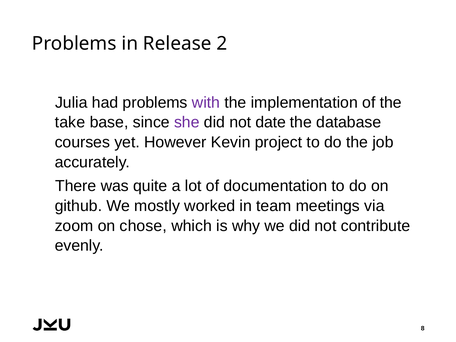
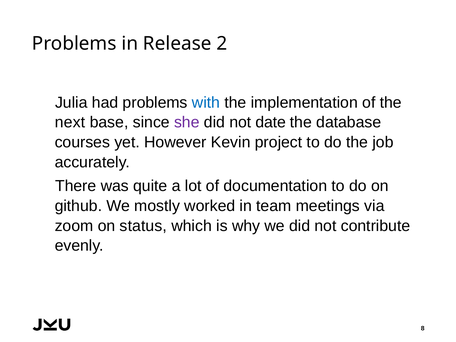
with colour: purple -> blue (206, 102)
take: take -> next (70, 122)
chose: chose -> status (143, 226)
